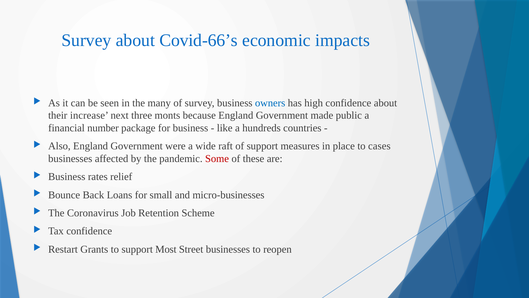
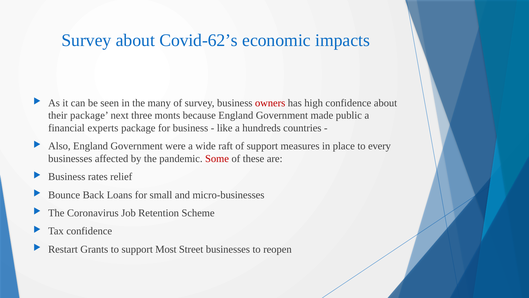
Covid-66’s: Covid-66’s -> Covid-62’s (199, 40)
owners colour: blue -> red (270, 103)
their increase: increase -> package (89, 115)
number: number -> experts (103, 128)
cases: cases -> every (379, 146)
